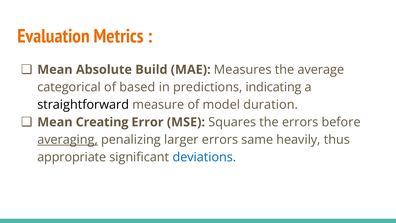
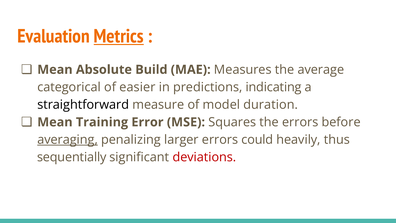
Metrics underline: none -> present (119, 36)
based: based -> easier (137, 87)
Creating: Creating -> Training (102, 122)
same: same -> could (257, 140)
appropriate: appropriate -> sequentially (72, 157)
deviations colour: blue -> red (204, 157)
